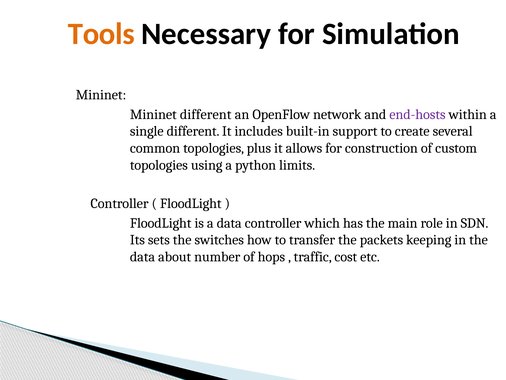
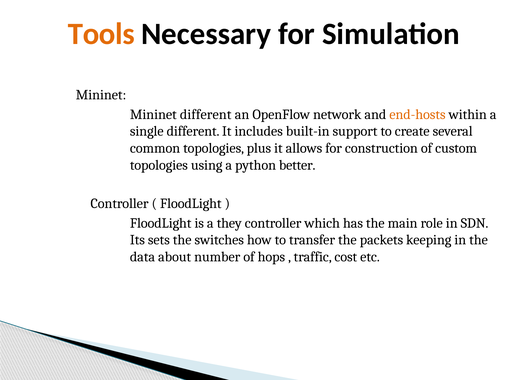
end-hosts colour: purple -> orange (417, 114)
limits: limits -> better (297, 165)
a data: data -> they (229, 223)
